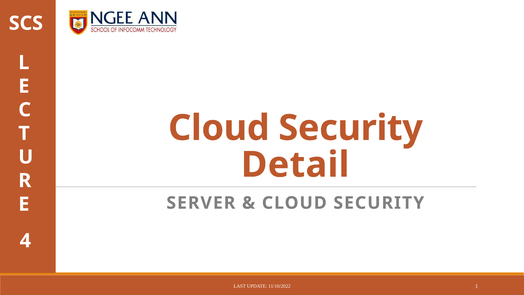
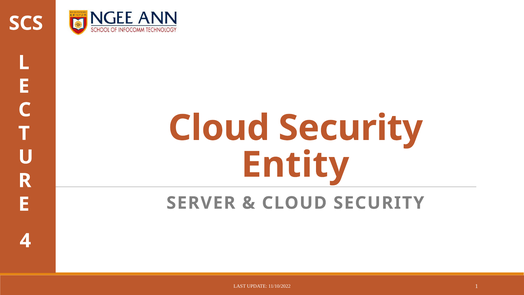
Detail: Detail -> Entity (295, 165)
